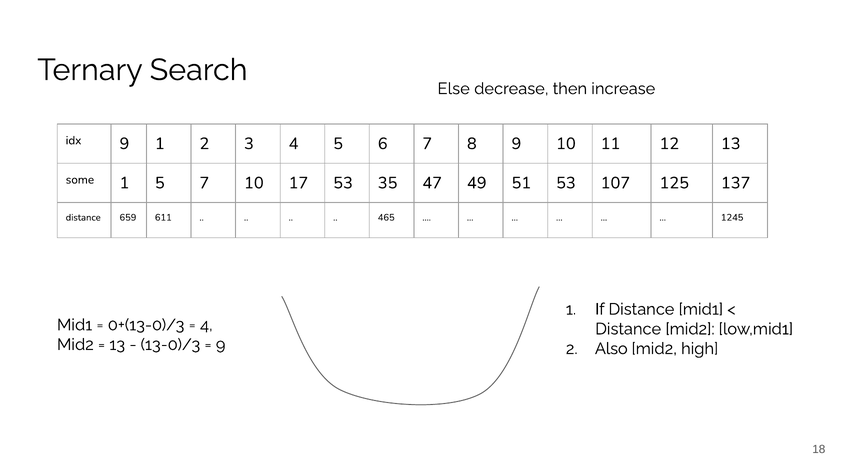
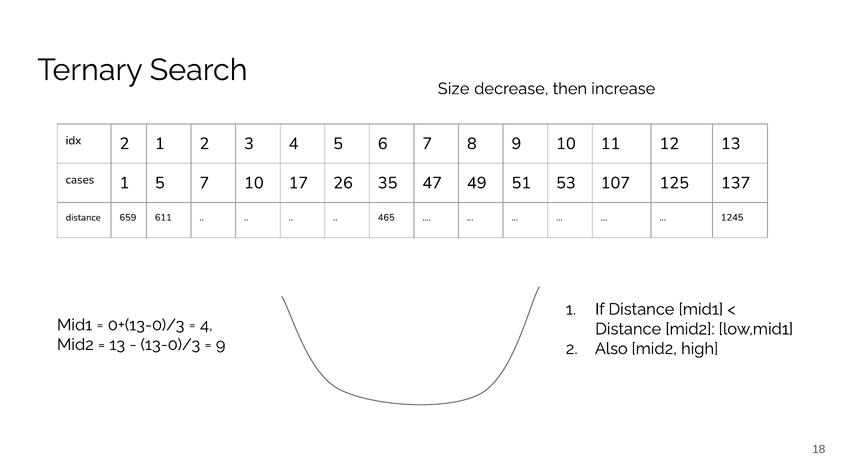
Else: Else -> Size (454, 89)
idx 9: 9 -> 2 (124, 144)
some: some -> cases (80, 180)
17 53: 53 -> 26 (343, 183)
